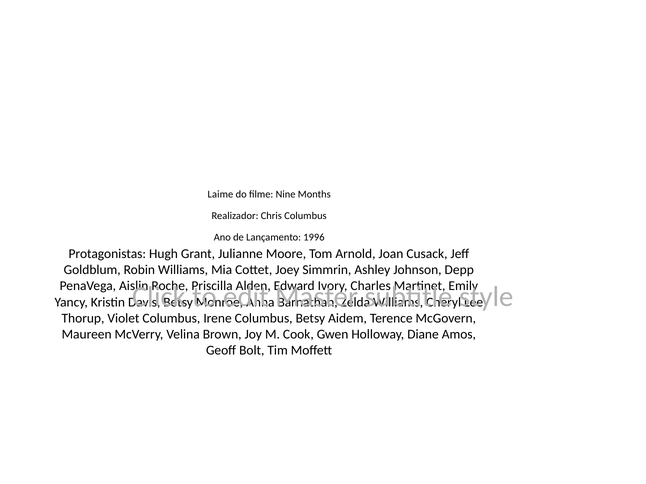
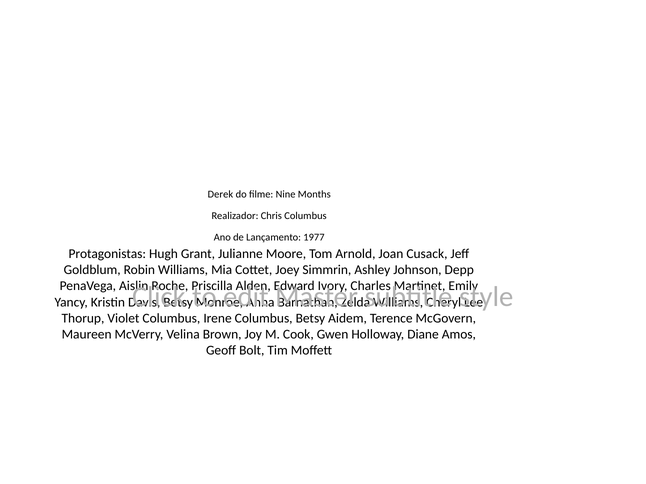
Laime: Laime -> Derek (220, 195)
1996: 1996 -> 1977 (314, 238)
